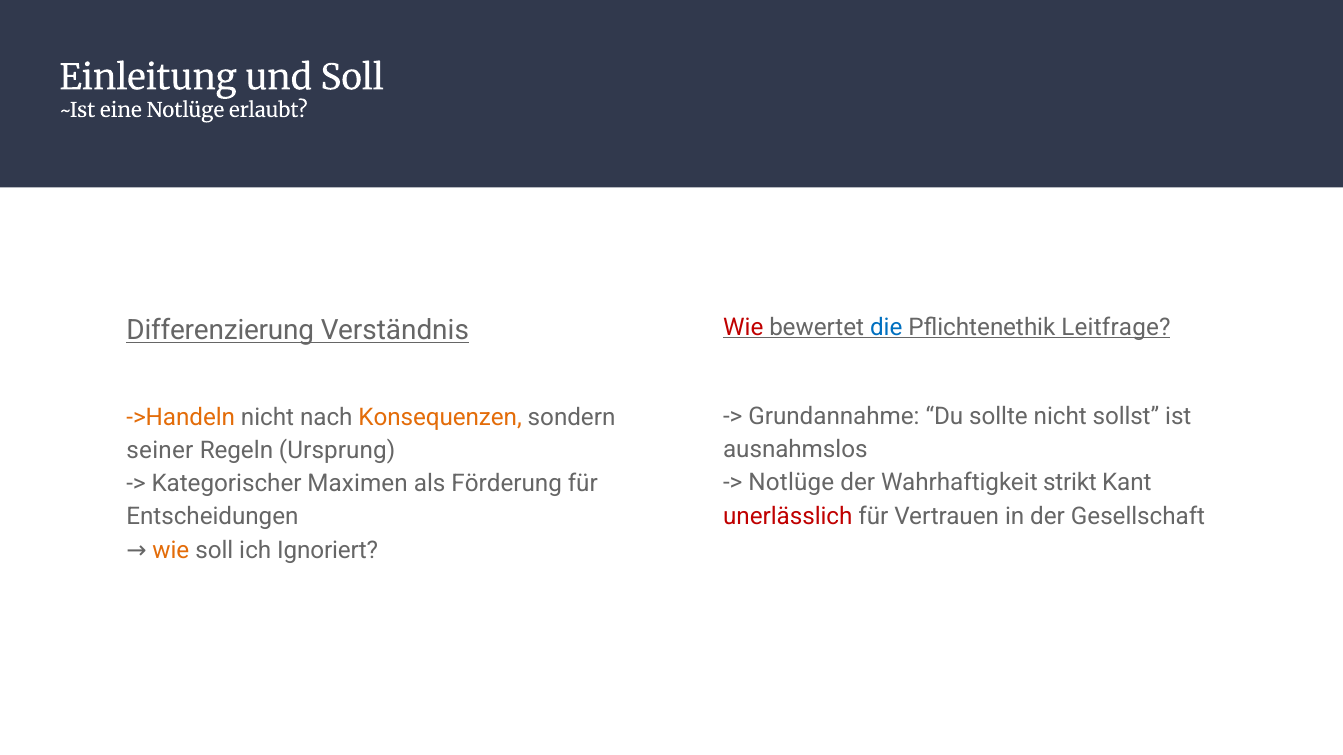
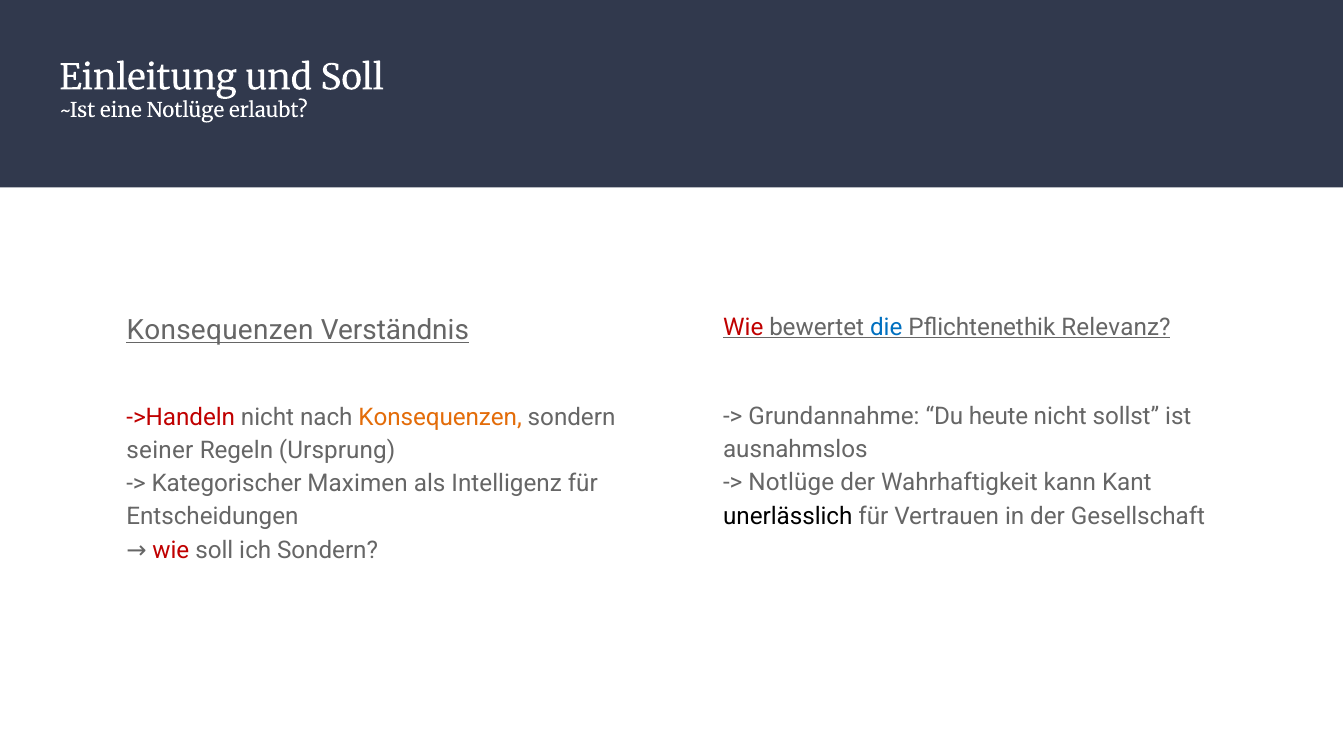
Leitfrage: Leitfrage -> Relevanz (1116, 327)
Differenzierung: Differenzierung -> Konsequenzen (220, 331)
sollte: sollte -> heute (999, 416)
->Handeln colour: orange -> red (181, 417)
strikt: strikt -> kann (1070, 483)
Förderung: Förderung -> Intelligenz (507, 484)
unerlässlich colour: red -> black (788, 516)
wie colour: orange -> red (171, 551)
ich Ignoriert: Ignoriert -> Sondern (328, 551)
